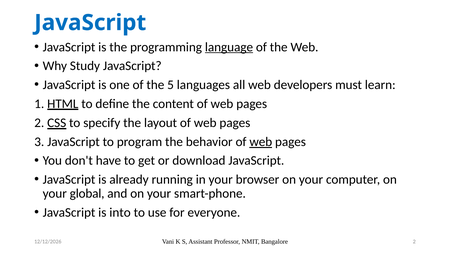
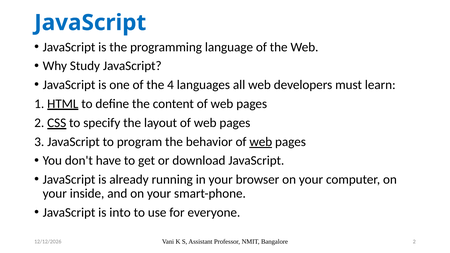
language underline: present -> none (229, 47)
5: 5 -> 4 (171, 85)
global: global -> inside (87, 194)
